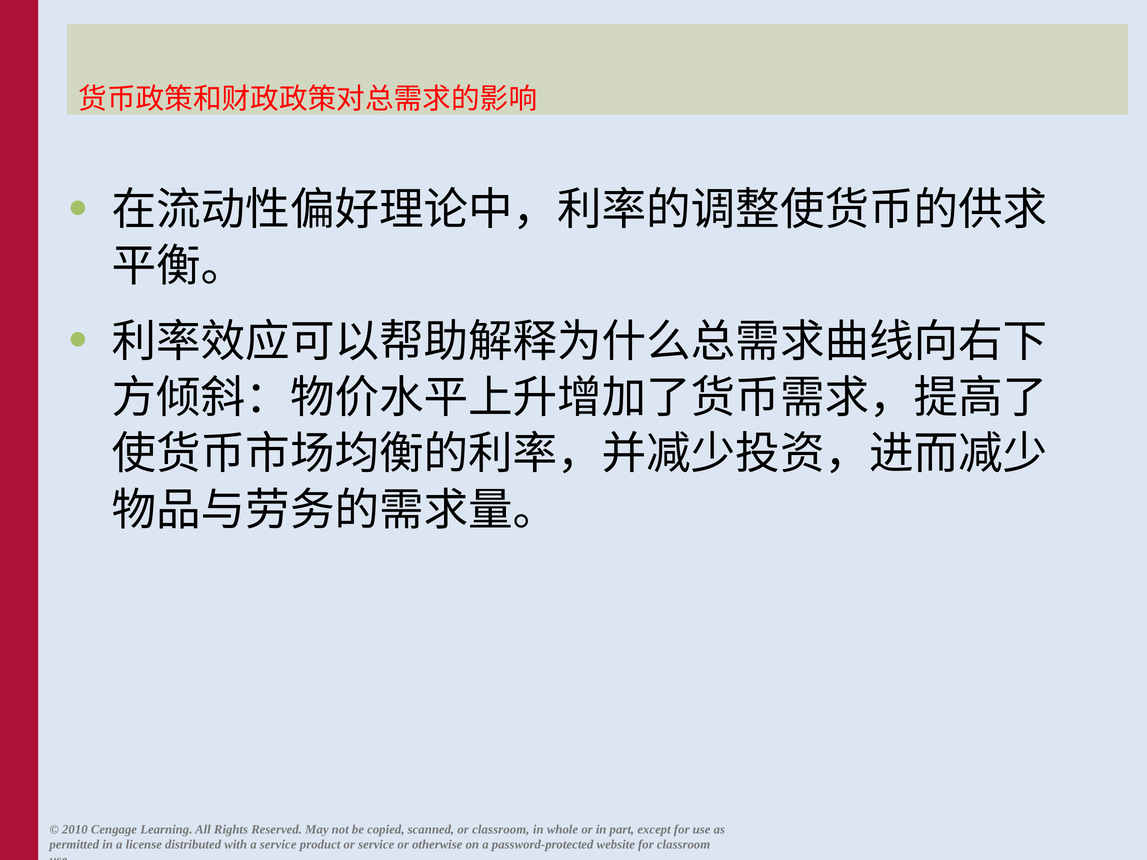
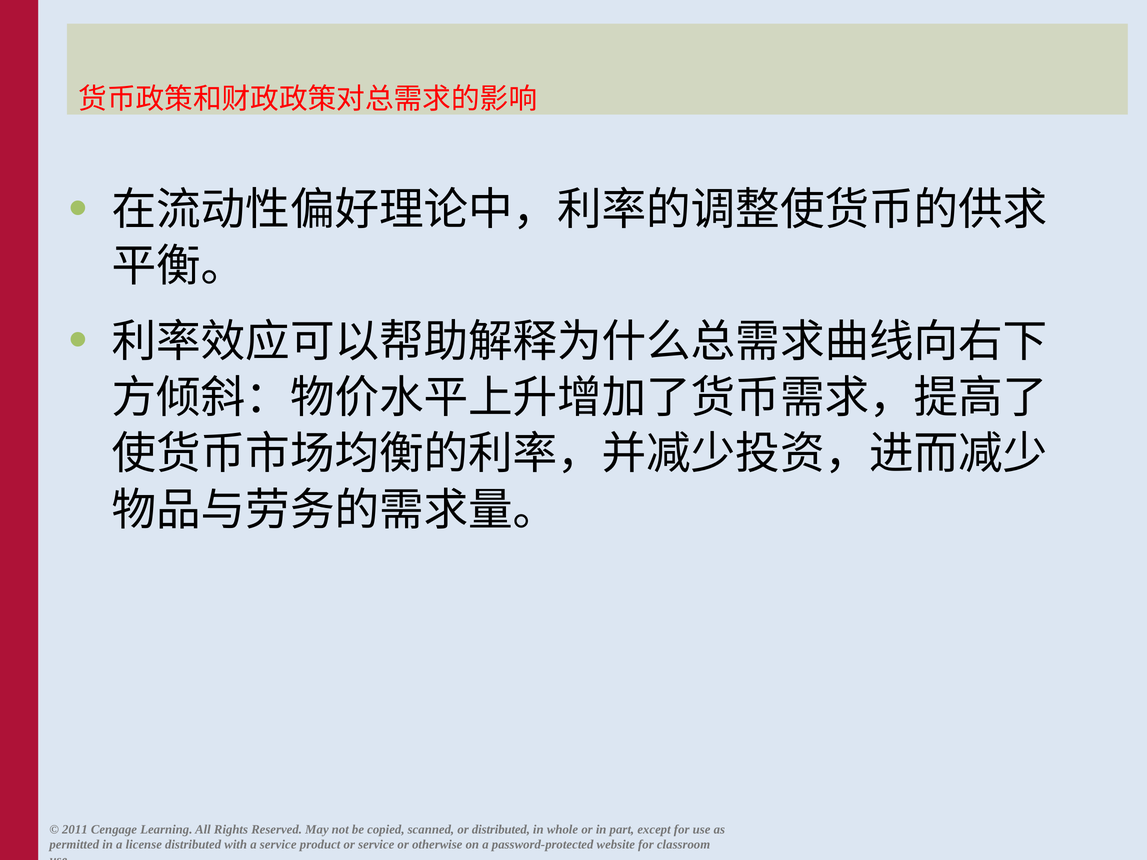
2010: 2010 -> 2011 (75, 830)
or classroom: classroom -> distributed (501, 830)
